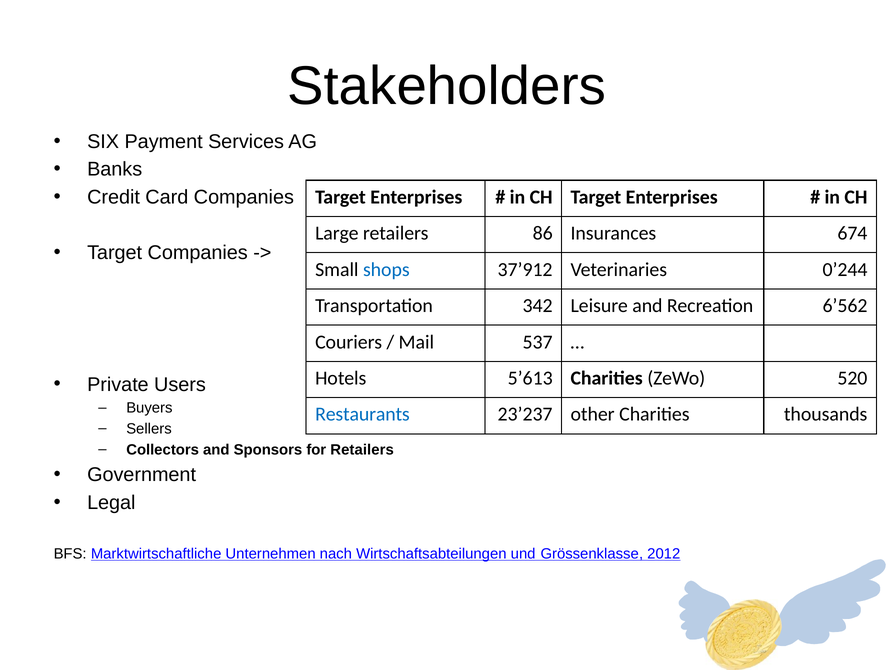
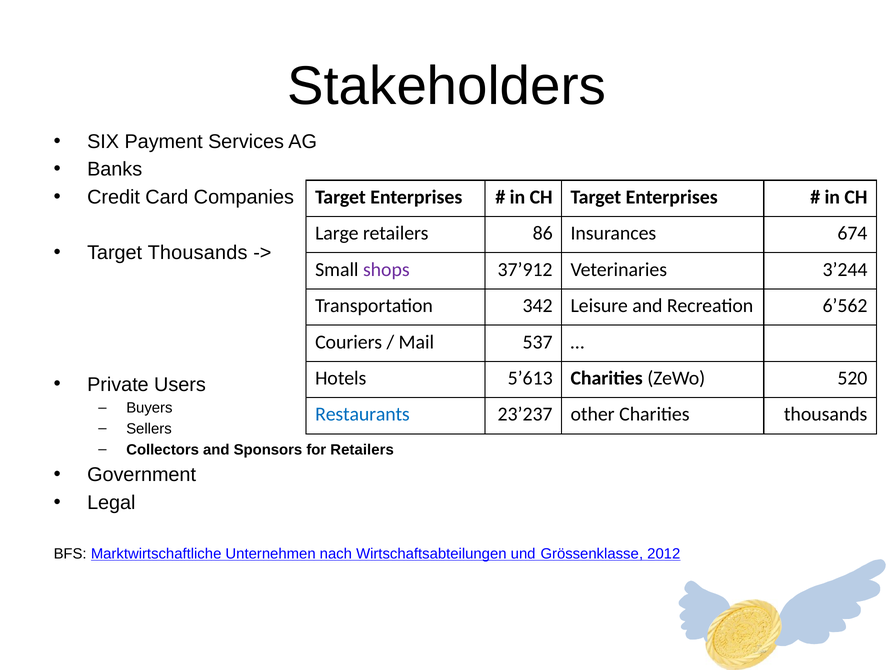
Target Companies: Companies -> Thousands (198, 253)
shops colour: blue -> purple (386, 270)
0’244: 0’244 -> 3’244 (845, 270)
